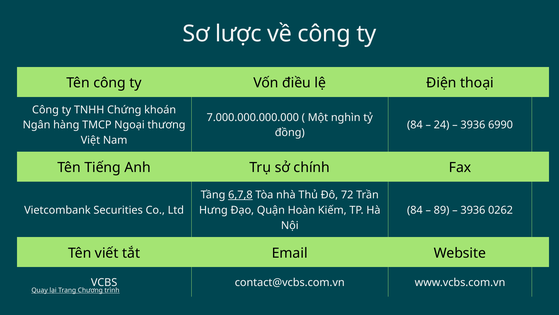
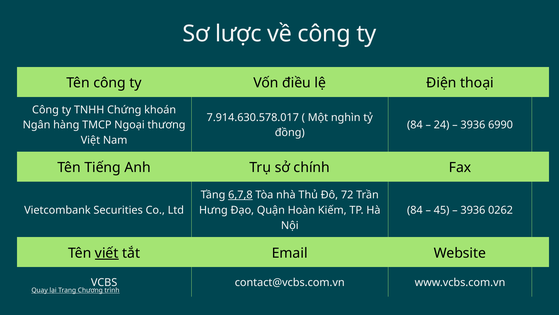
7.000.000.000.000: 7.000.000.000.000 -> 7.914.630.578.017 (253, 117)
89: 89 -> 45 (442, 210)
viết underline: none -> present (107, 253)
